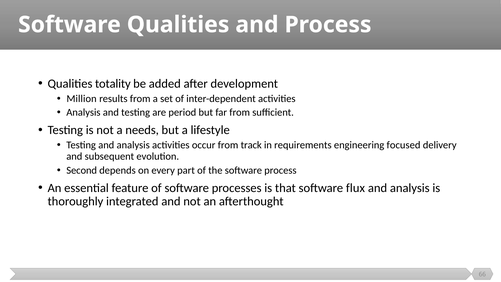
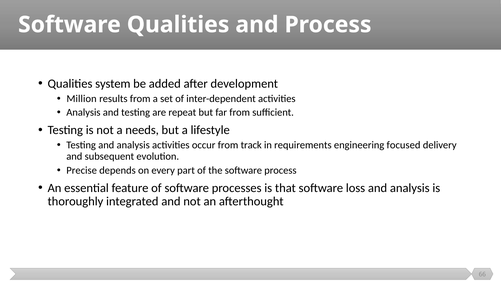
totality: totality -> system (113, 84)
period: period -> repeat (182, 112)
Second: Second -> Precise (82, 170)
flux: flux -> loss (356, 188)
